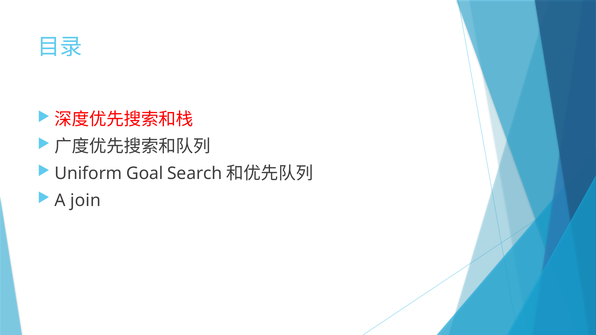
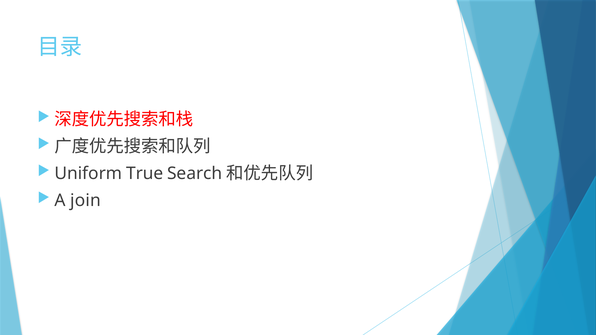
Goal: Goal -> True (145, 174)
